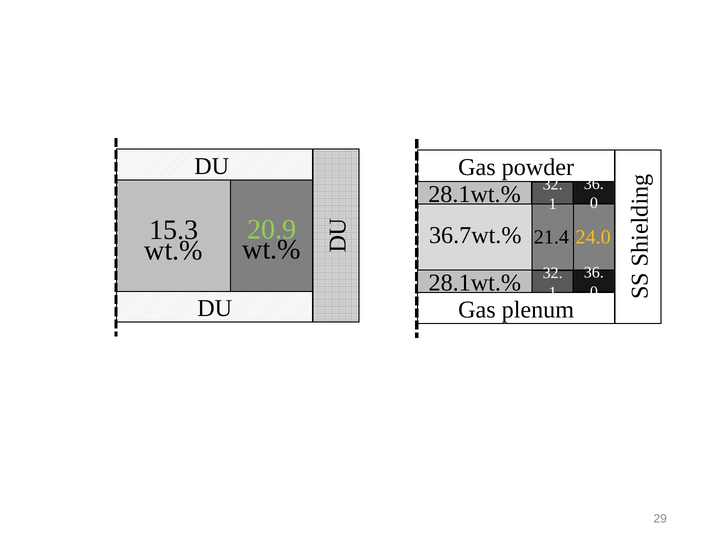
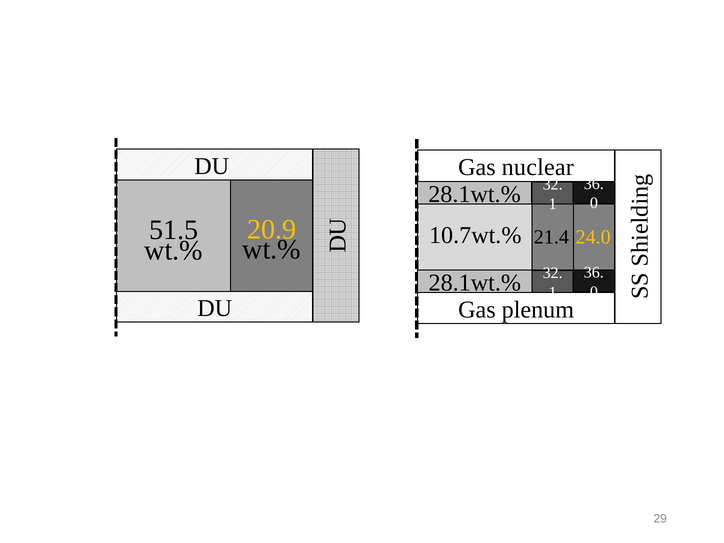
powder: powder -> nuclear (538, 167)
20.9 colour: light green -> yellow (272, 229)
15.3: 15.3 -> 51.5 (174, 230)
36.7wt.%: 36.7wt.% -> 10.7wt.% (475, 235)
